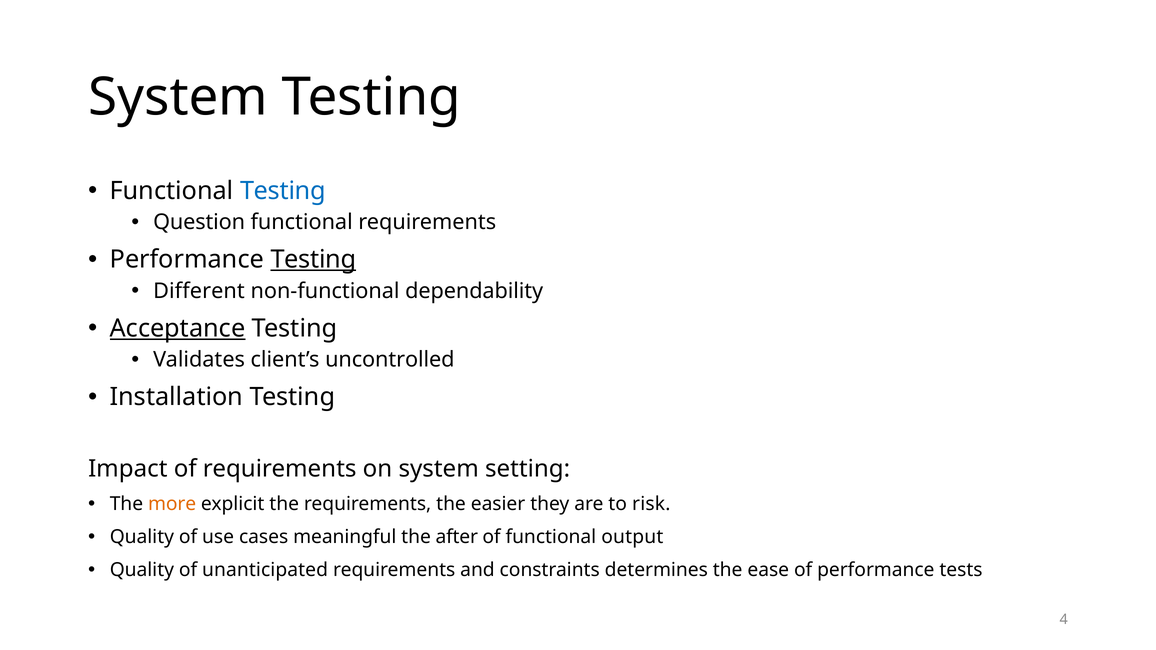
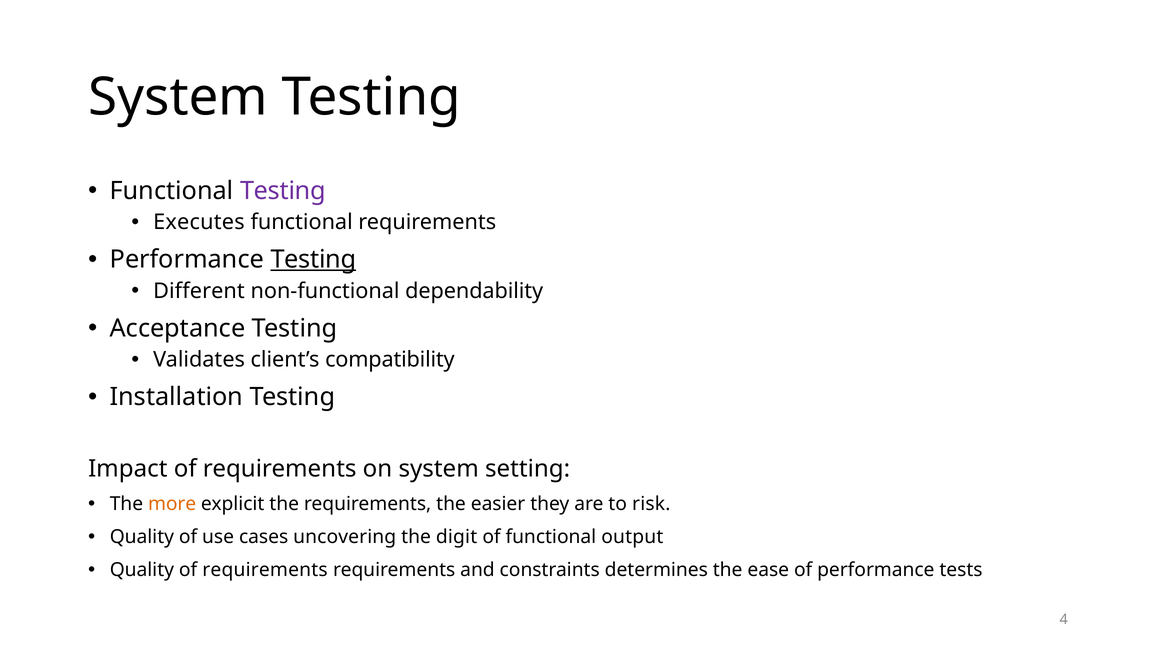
Testing colour: blue -> purple (283, 191)
Question: Question -> Executes (199, 222)
Acceptance underline: present -> none (178, 328)
uncontrolled: uncontrolled -> compatibility (390, 360)
meaningful: meaningful -> uncovering (345, 537)
after: after -> digit (457, 537)
Quality of unanticipated: unanticipated -> requirements (265, 570)
